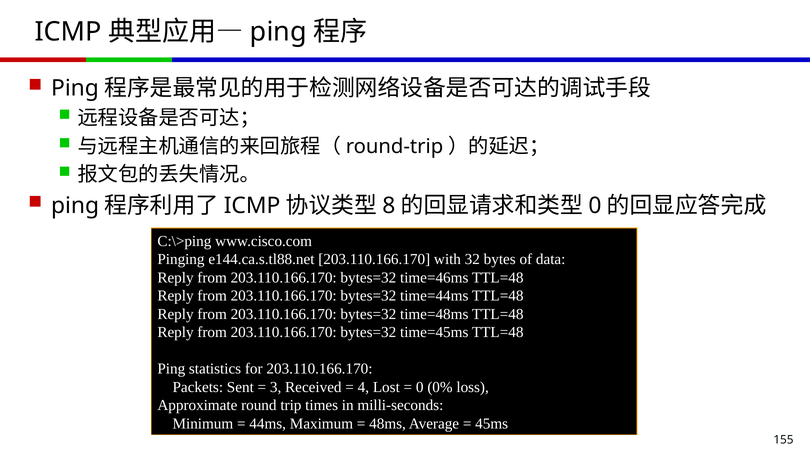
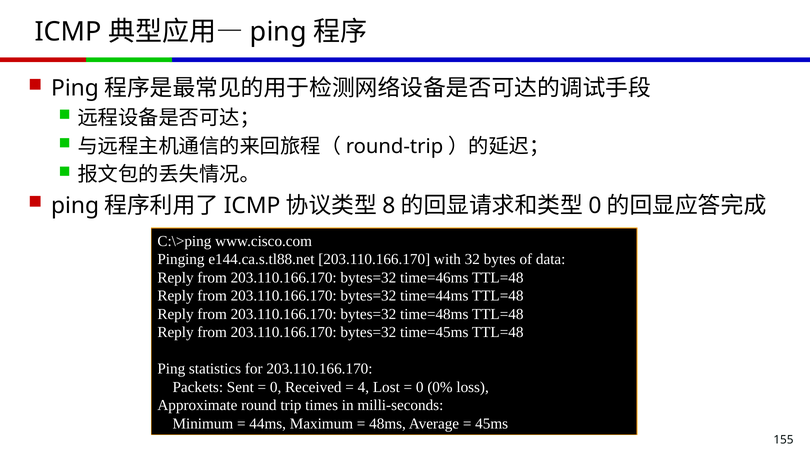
3: 3 -> 0 (276, 387)
